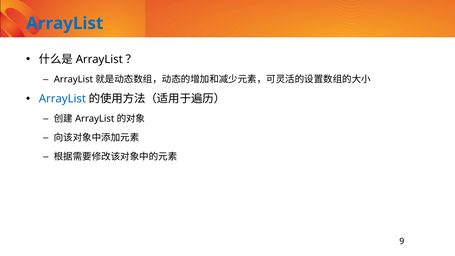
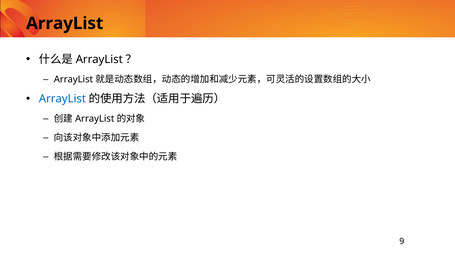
ArrayList colour: blue -> black (65, 23)
